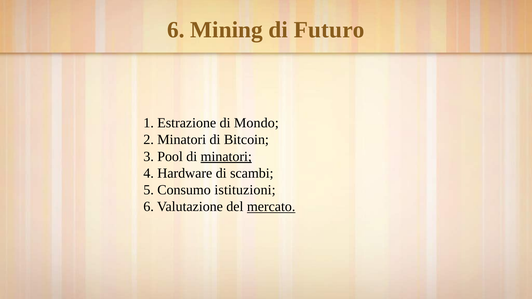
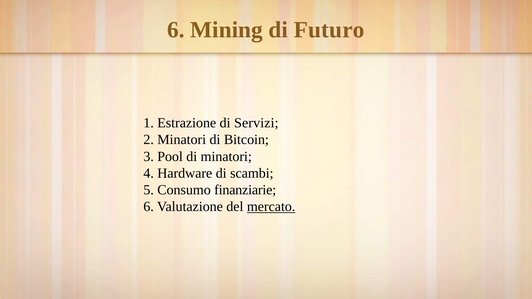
Mondo: Mondo -> Servizi (256, 123)
minatori underline: present -> none (226, 157)
istituzioni: istituzioni -> finanziarie (245, 190)
